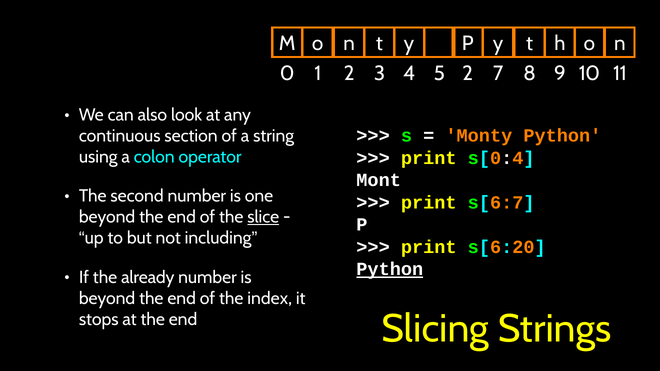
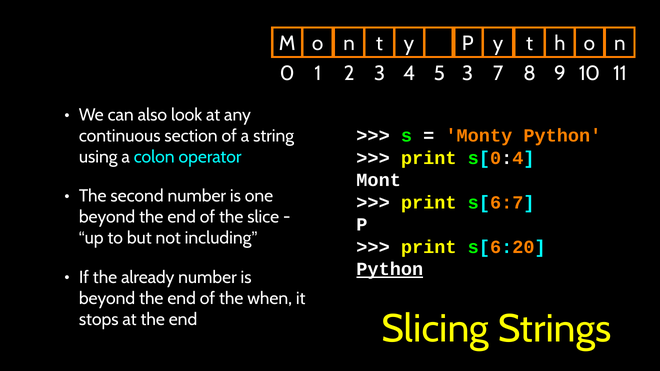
5 2: 2 -> 3 (468, 74)
slice underline: present -> none (263, 217)
index: index -> when (270, 298)
